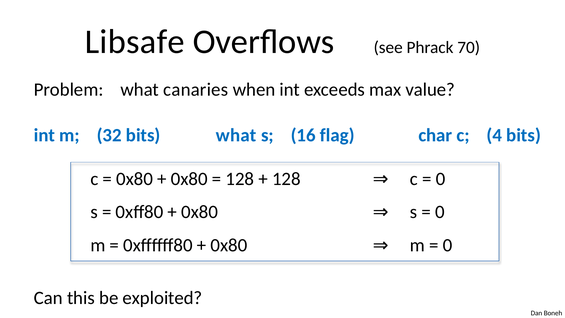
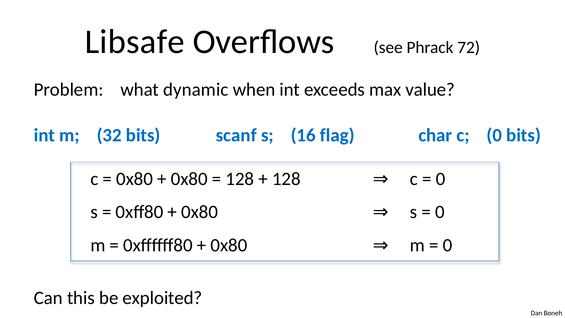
70: 70 -> 72 (469, 47)
canaries: canaries -> dynamic (196, 90)
bits what: what -> scanf (236, 135)
c 4: 4 -> 0 (494, 135)
